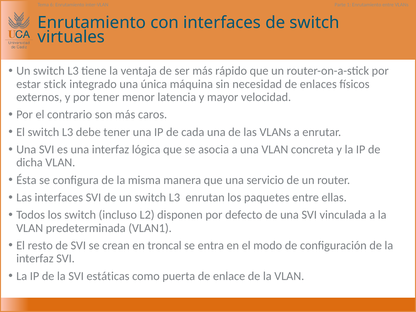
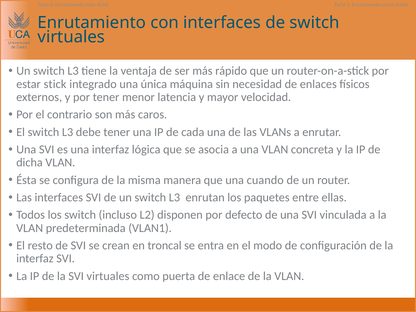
servicio: servicio -> cuando (265, 180)
SVI estáticas: estáticas -> virtuales (108, 276)
